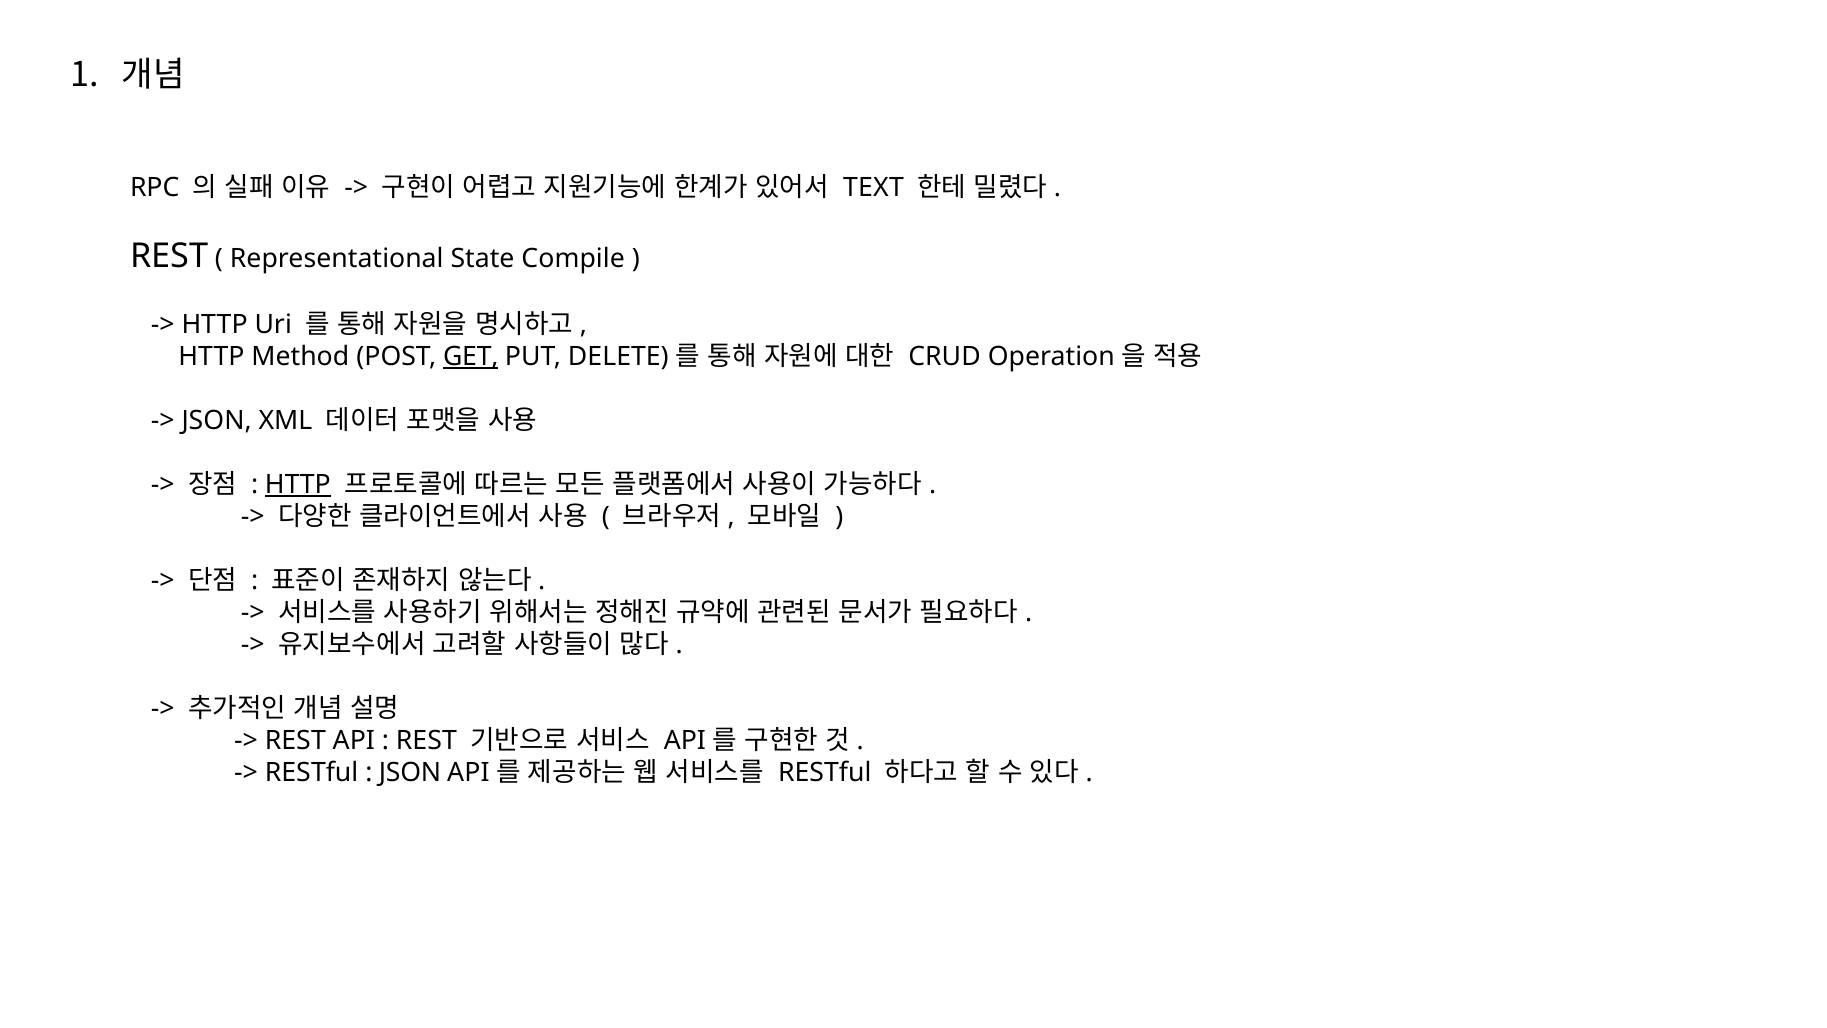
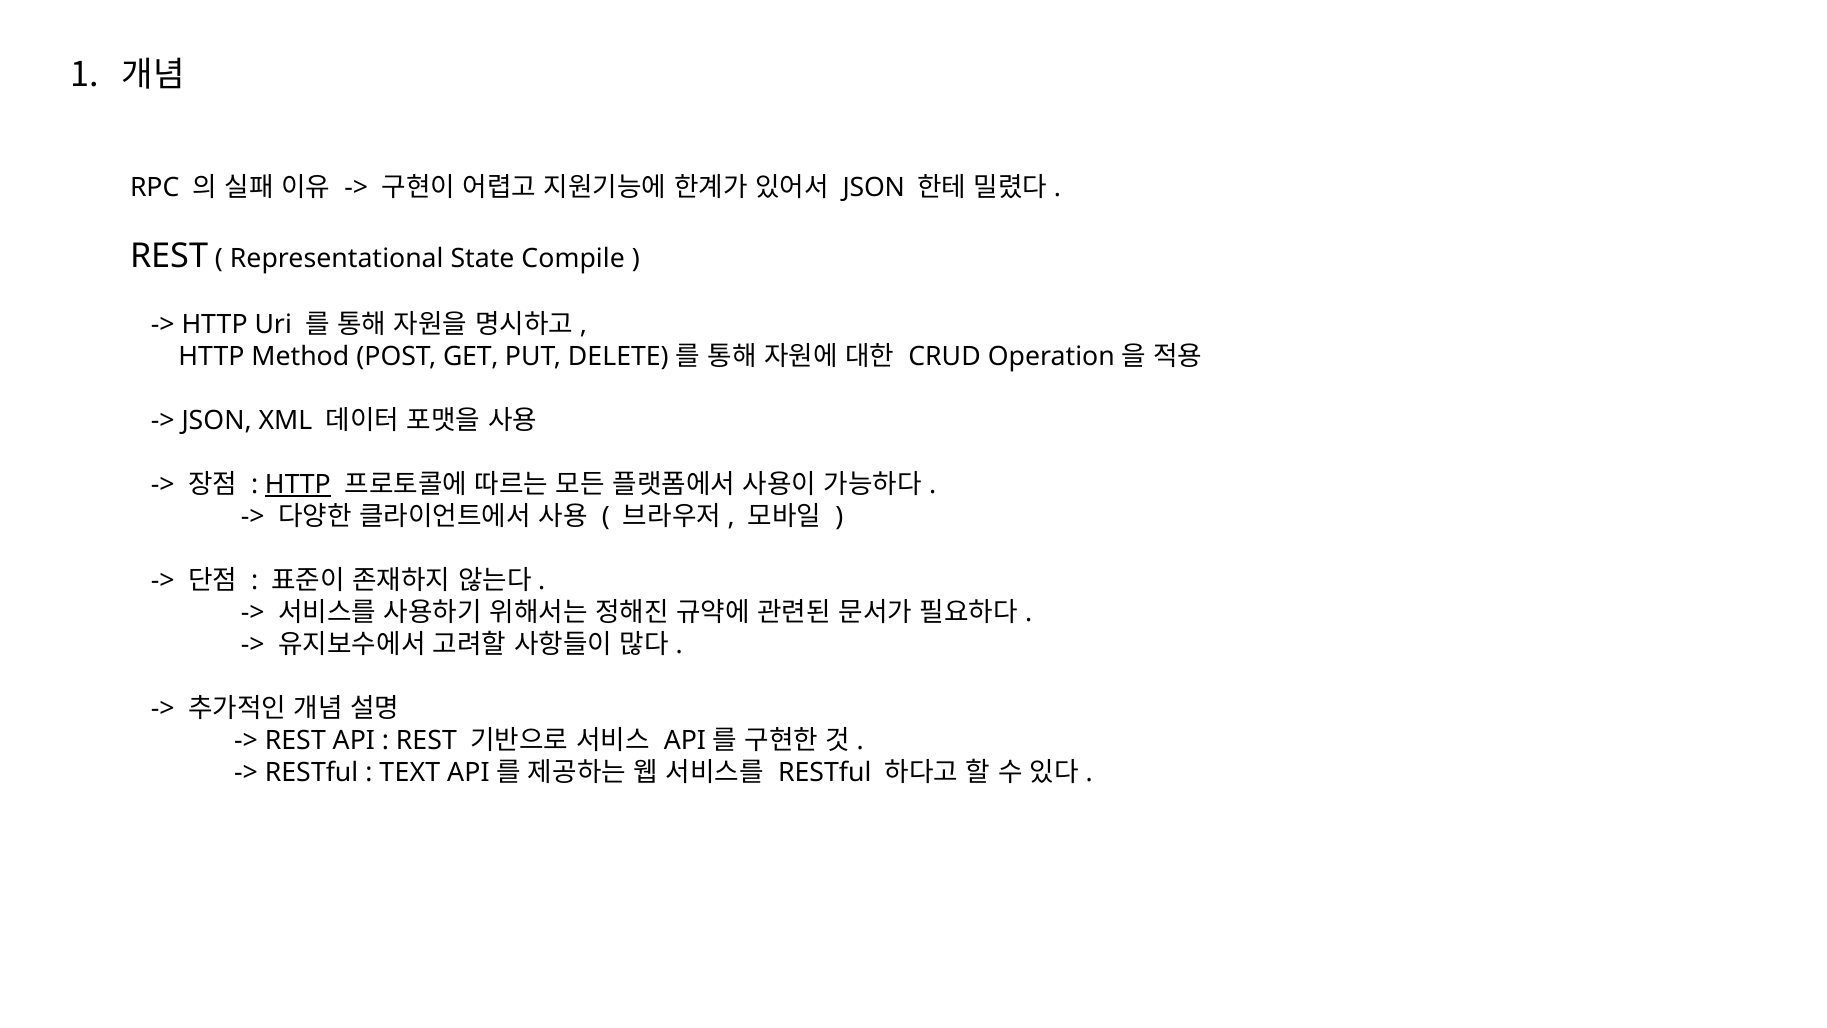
TEXT: TEXT -> JSON (874, 187)
GET underline: present -> none (471, 356)
JSON: JSON -> TEXT (410, 772)
